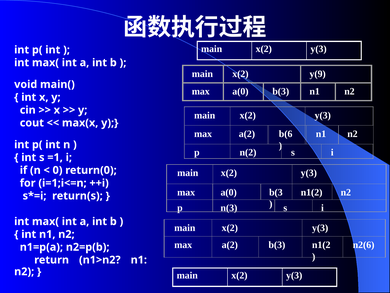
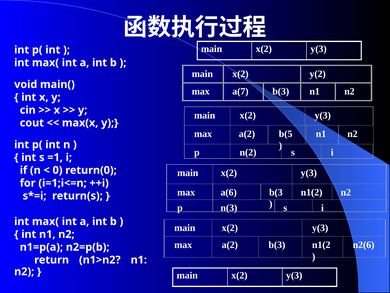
y(9: y(9 -> y(2 (318, 74)
a(0: a(0 -> a(7 (240, 91)
b(6: b(6 -> b(5 (286, 134)
a(0: a(0 -> a(6 (229, 192)
